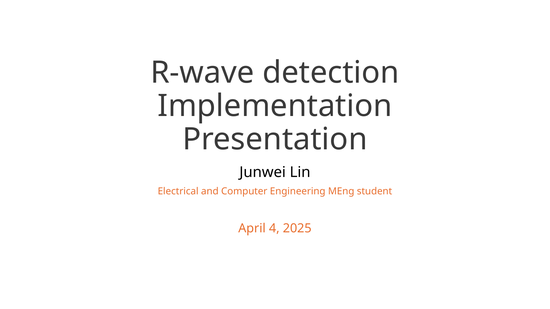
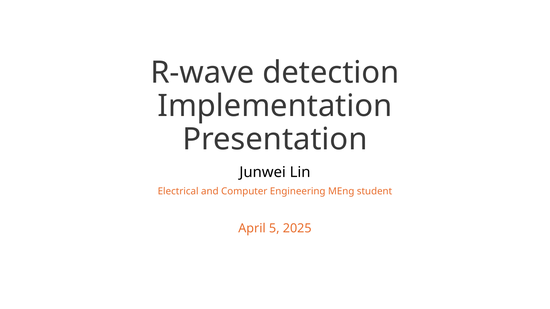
4: 4 -> 5 (274, 229)
